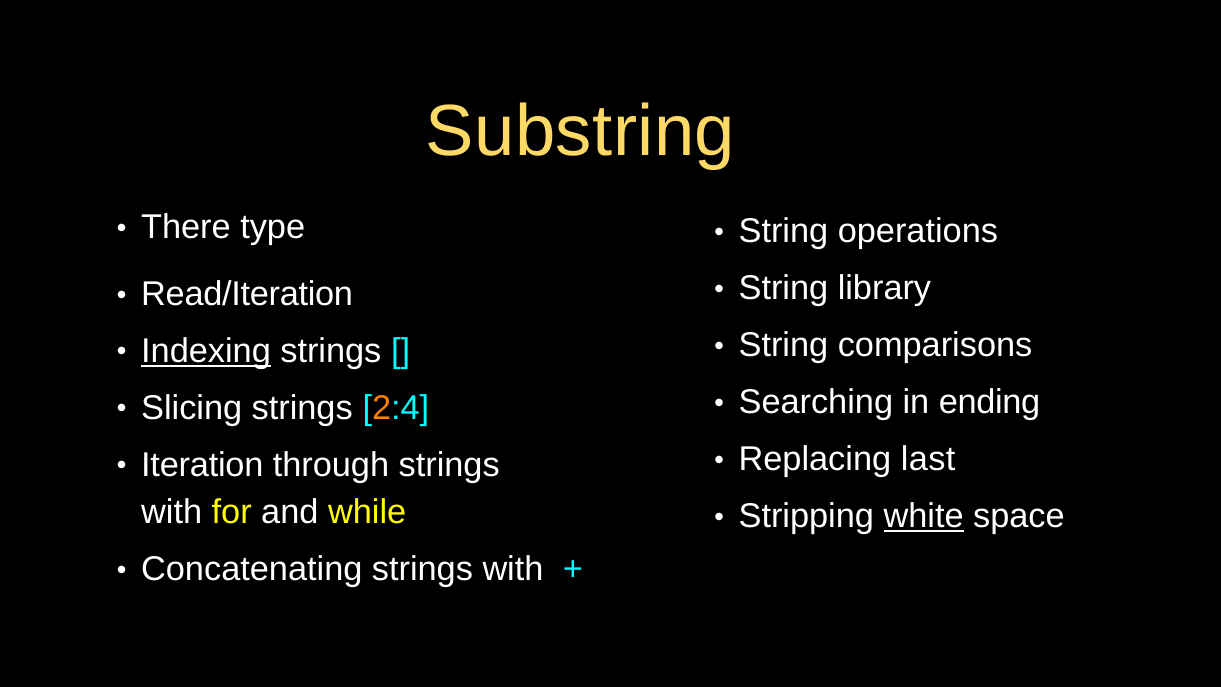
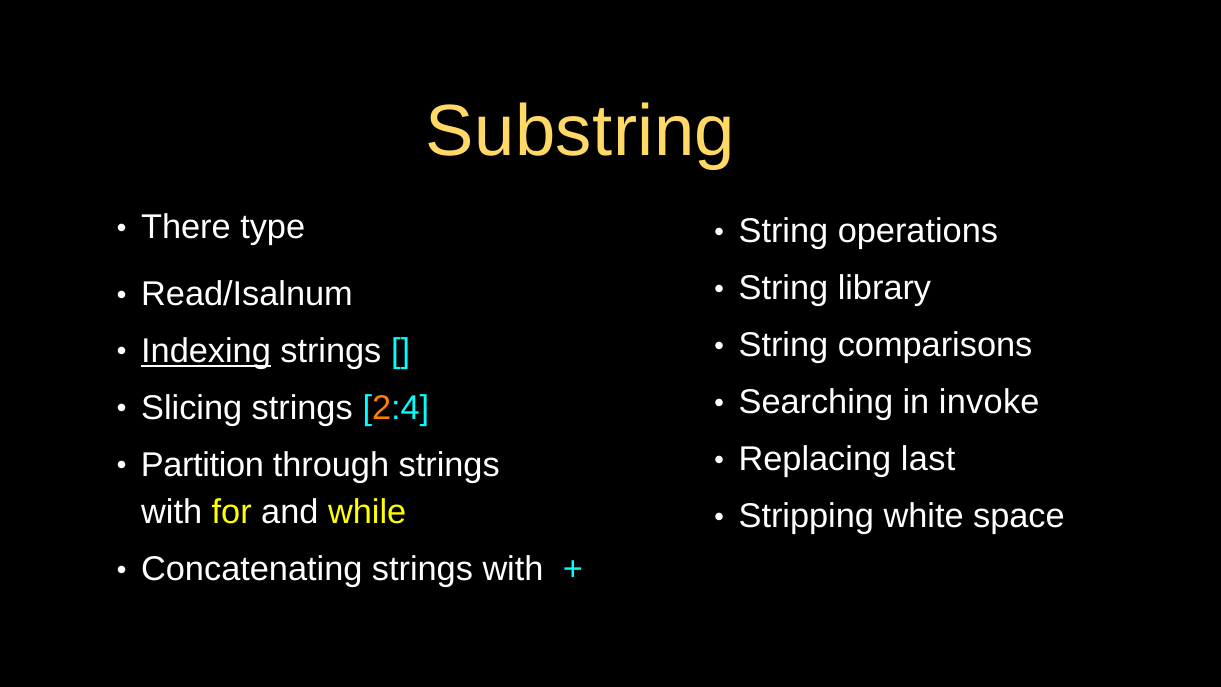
Read/Iteration: Read/Iteration -> Read/Isalnum (247, 294)
ending: ending -> invoke (989, 402)
Iteration: Iteration -> Partition (202, 465)
white underline: present -> none (924, 516)
